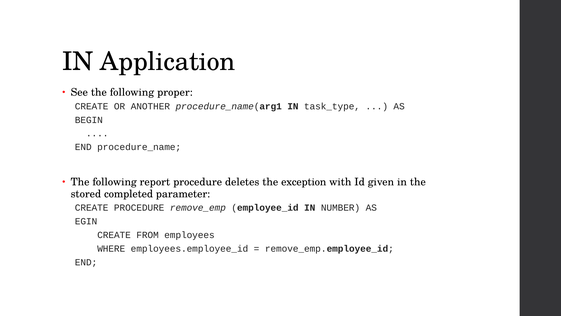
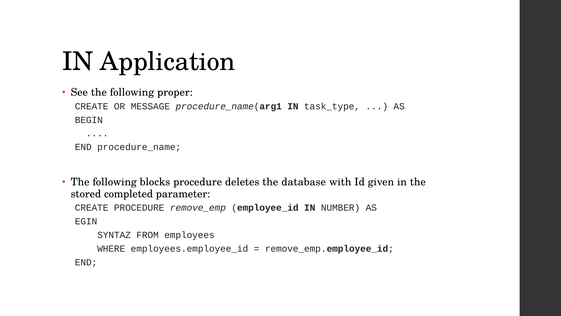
ANOTHER: ANOTHER -> MESSAGE (150, 106)
report: report -> blocks (155, 182)
exception: exception -> database (304, 182)
CREATE: CREATE -> SYNTAZ (114, 235)
